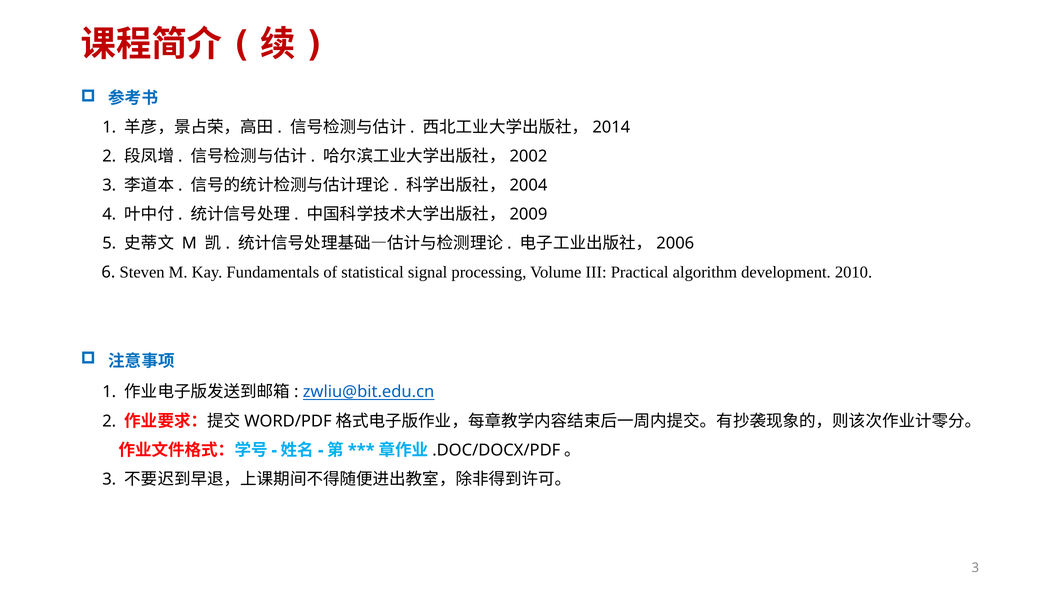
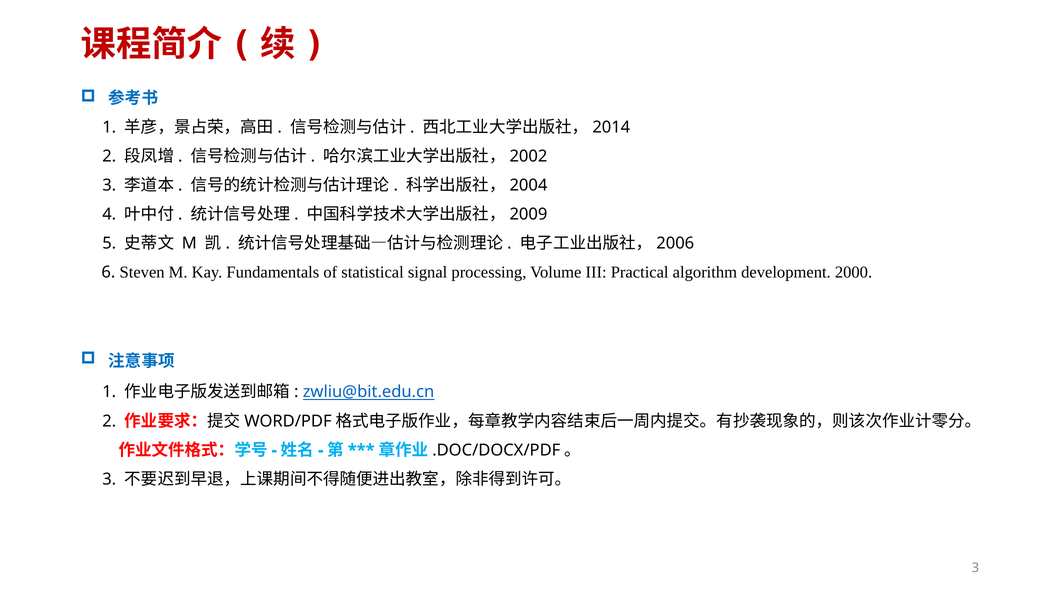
2010: 2010 -> 2000 (854, 272)
